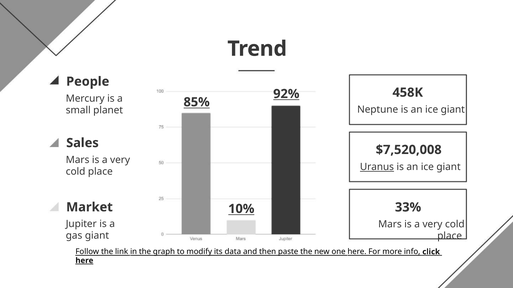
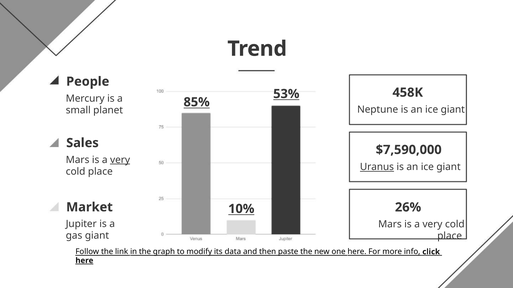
92%: 92% -> 53% (286, 94)
$7,520,008: $7,520,008 -> $7,590,000 (409, 150)
very underline: none -> present (120, 160)
33%: 33% -> 26% (408, 208)
